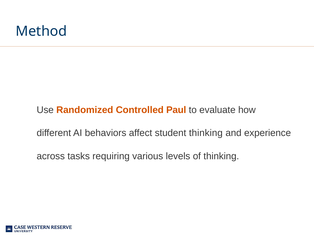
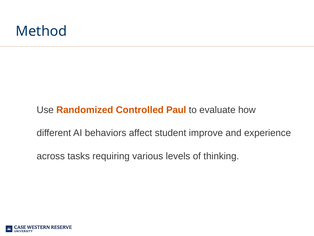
student thinking: thinking -> improve (206, 133)
